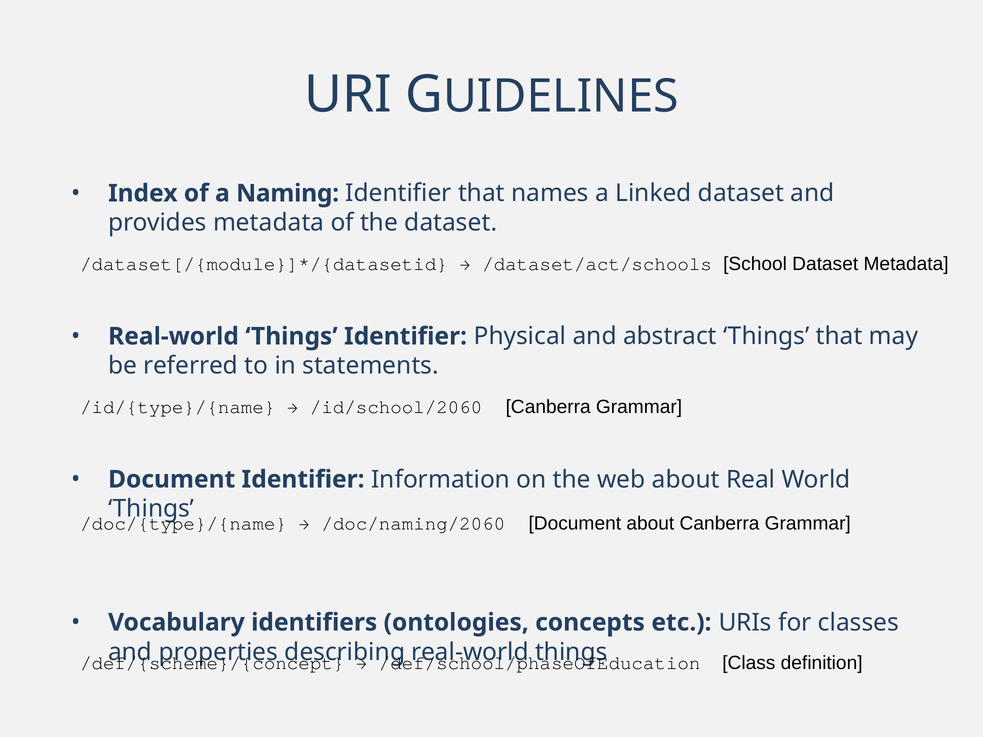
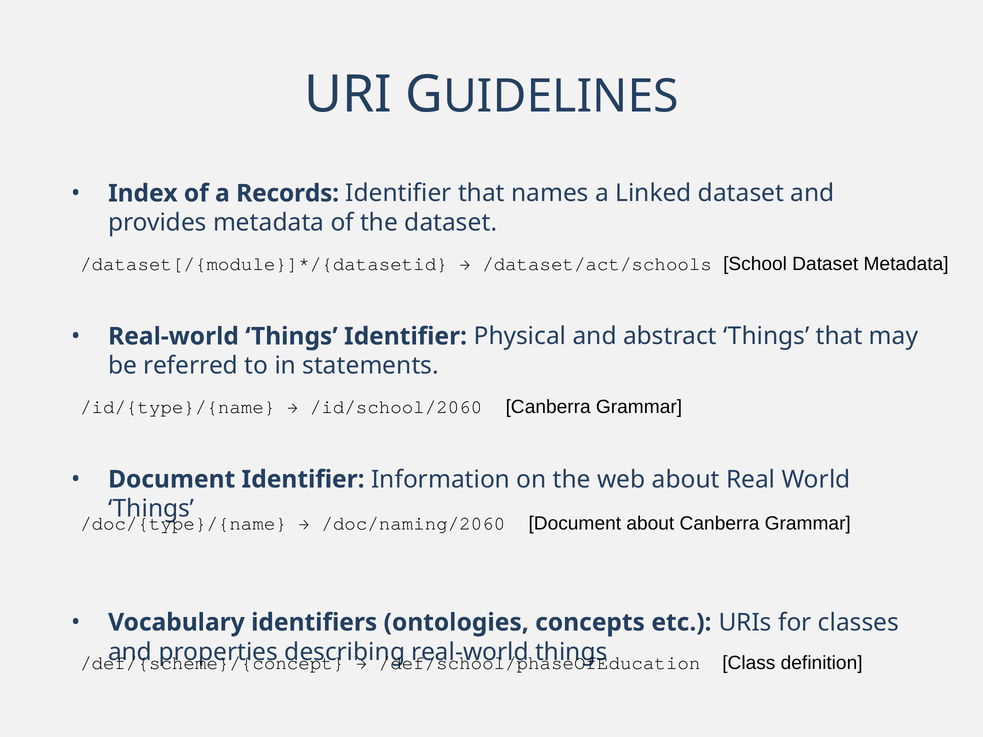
Naming: Naming -> Records (288, 193)
